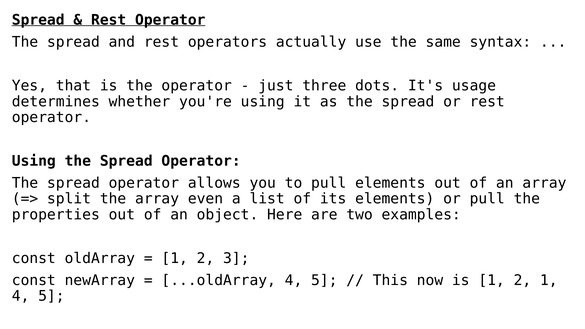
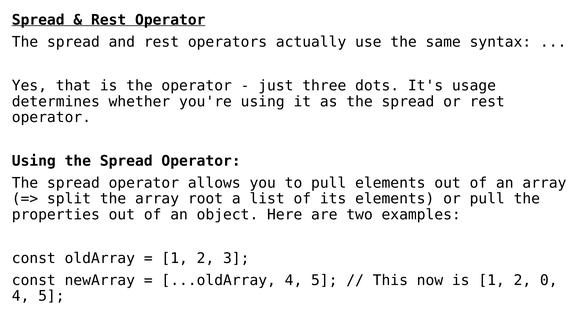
even: even -> root (205, 199)
2 1: 1 -> 0 (549, 280)
